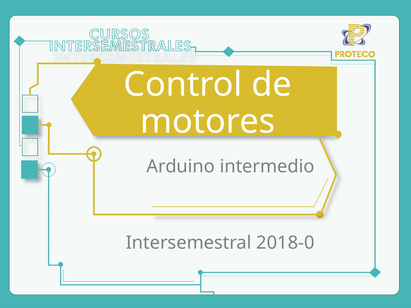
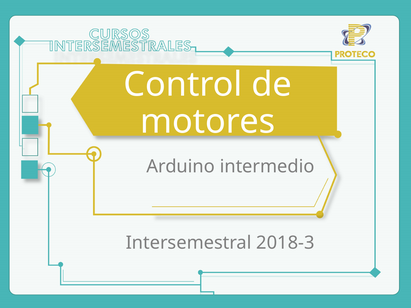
2018-0: 2018-0 -> 2018-3 (285, 243)
